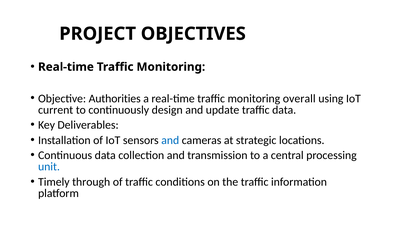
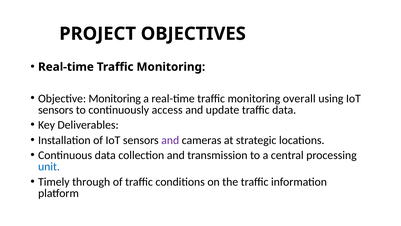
Objective Authorities: Authorities -> Monitoring (115, 98)
current: current -> sensors (56, 110)
design: design -> access (167, 110)
and colour: blue -> purple (170, 140)
